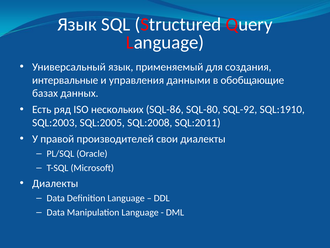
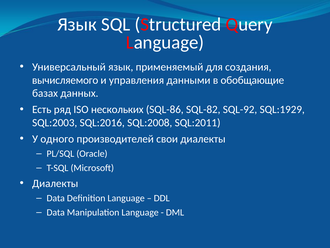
интервальные: интервальные -> вычисляемого (65, 80)
SQL-80: SQL-80 -> SQL-82 (203, 109)
SQL:1910: SQL:1910 -> SQL:1929 (282, 109)
SQL:2005: SQL:2005 -> SQL:2016 (102, 123)
правой: правой -> одного (57, 139)
